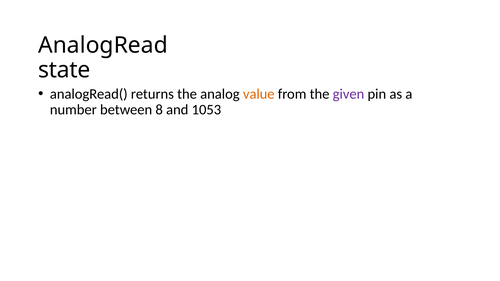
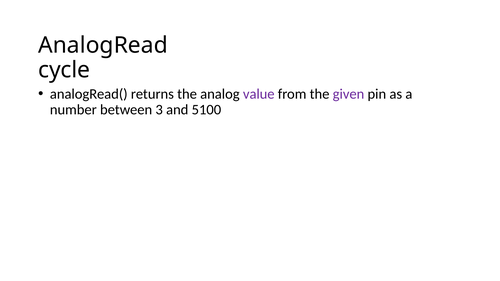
state: state -> cycle (64, 70)
value colour: orange -> purple (259, 94)
8: 8 -> 3 (159, 110)
1053: 1053 -> 5100 (206, 110)
